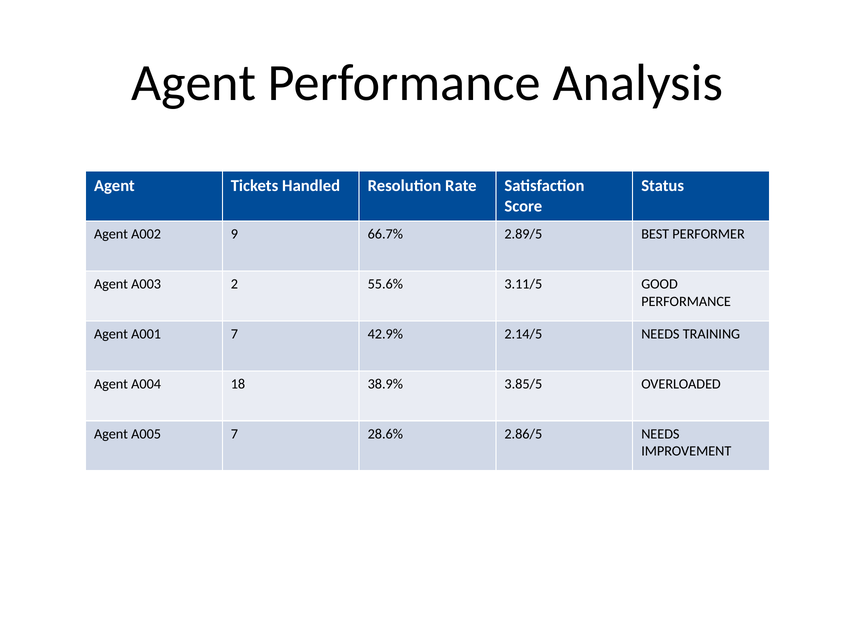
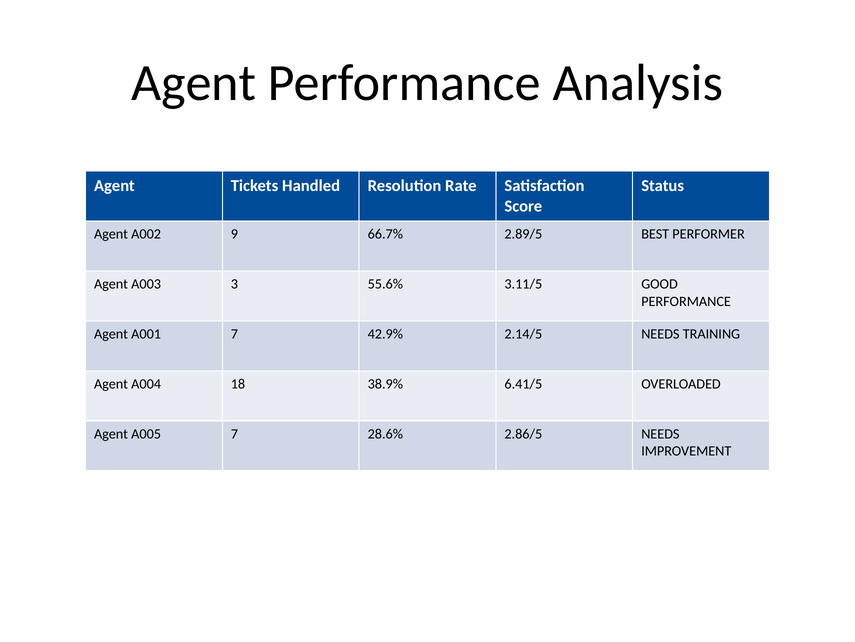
2: 2 -> 3 (234, 284)
3.85/5: 3.85/5 -> 6.41/5 (523, 384)
